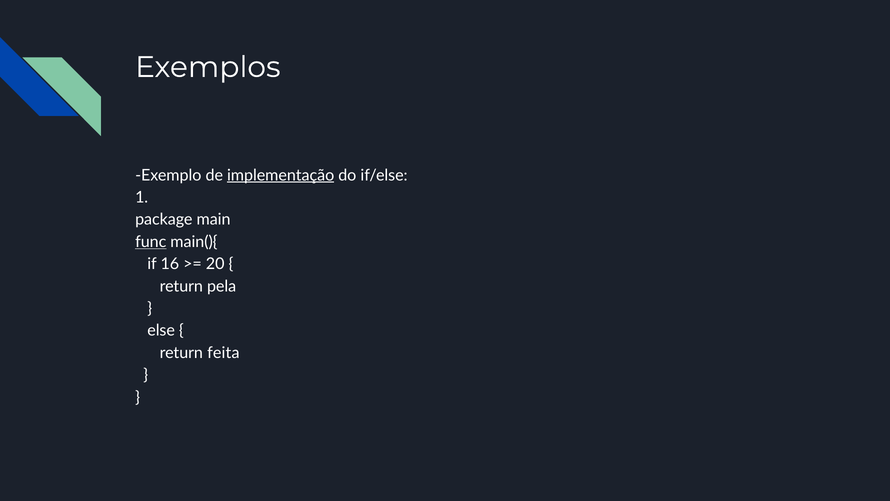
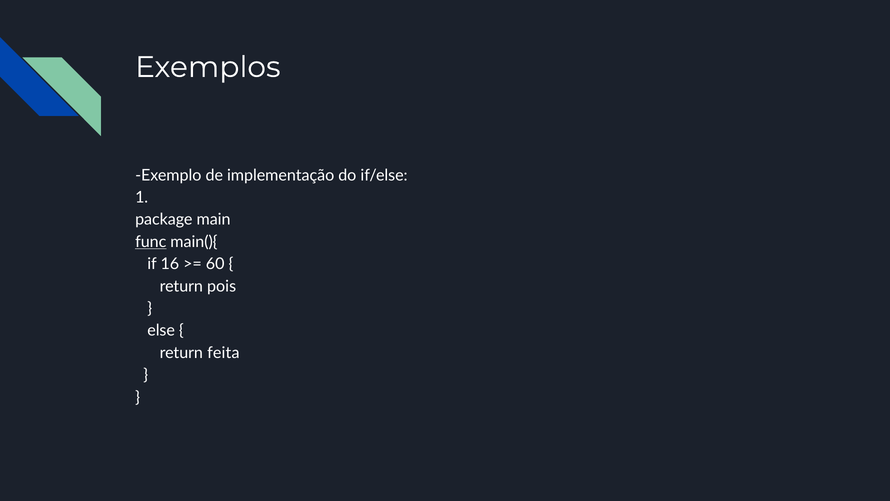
implementação underline: present -> none (281, 175)
20: 20 -> 60 (215, 264)
pela: pela -> pois (222, 286)
